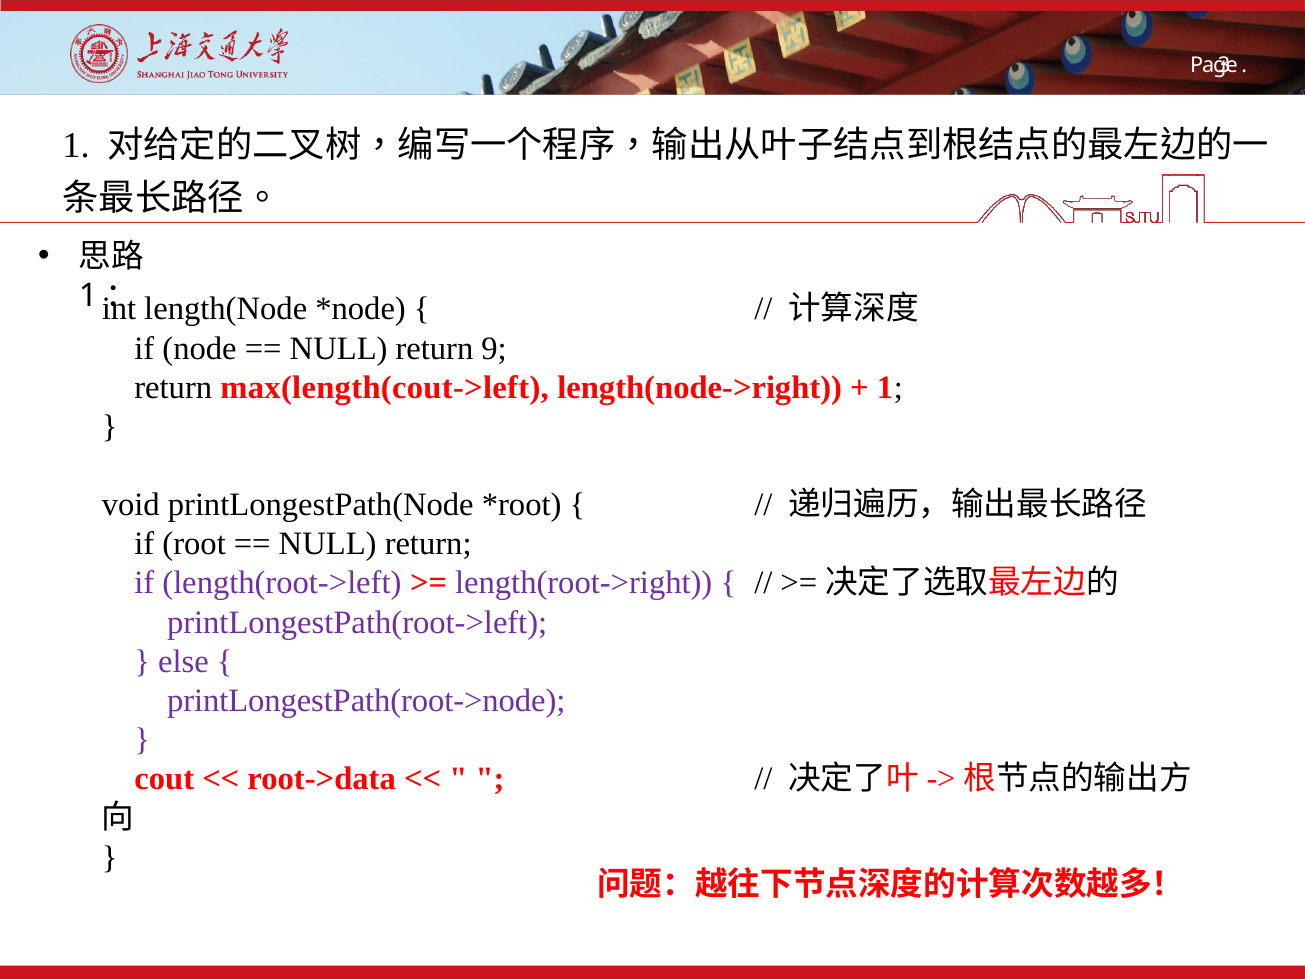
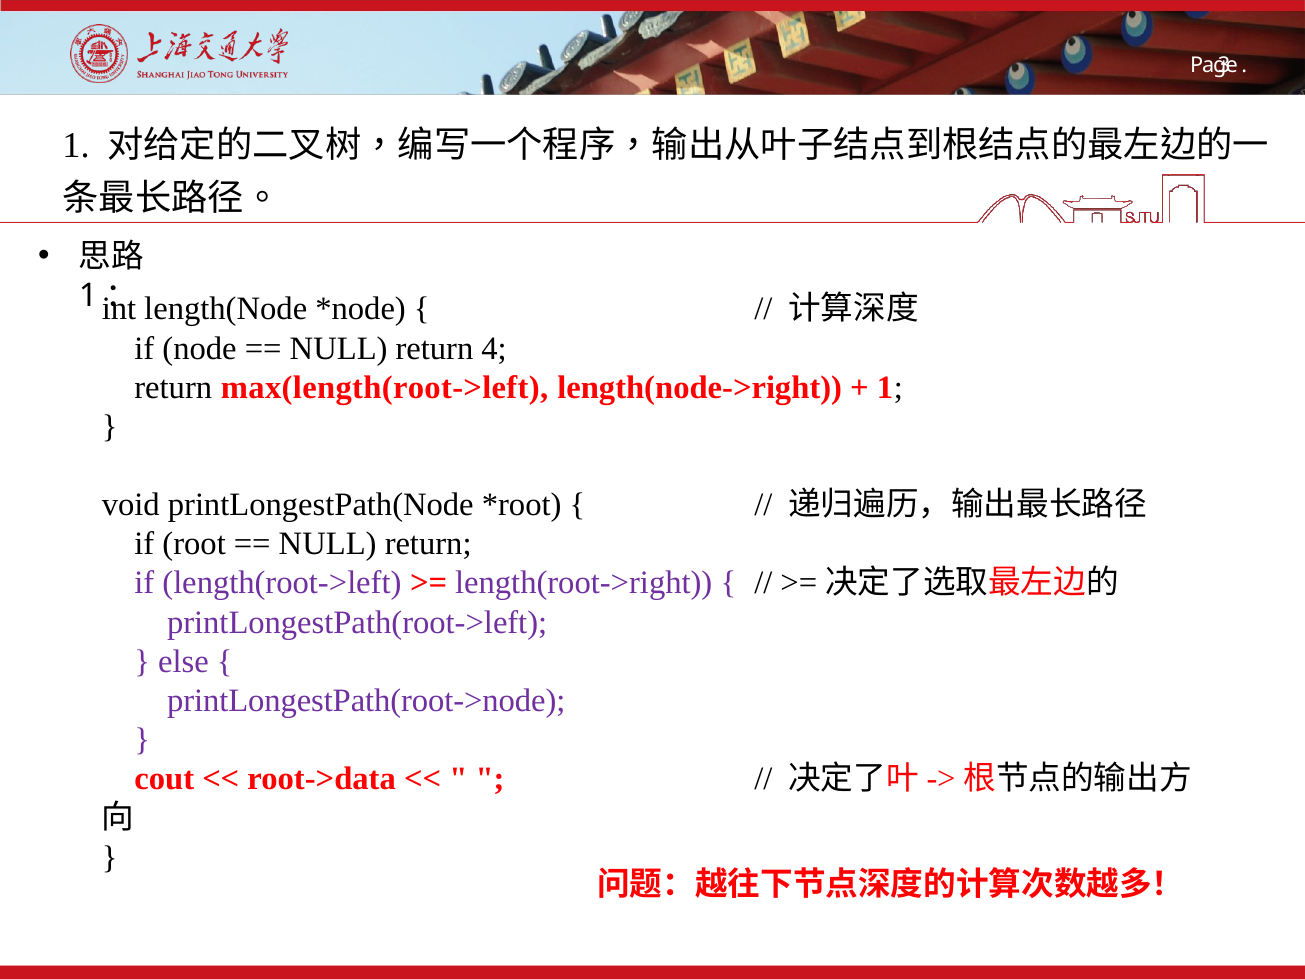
9: 9 -> 4 (494, 348)
max(length(cout->left: max(length(cout->left -> max(length(root->left (385, 387)
